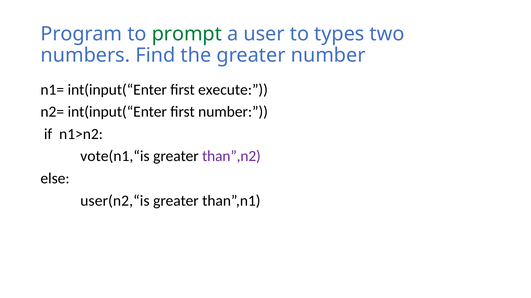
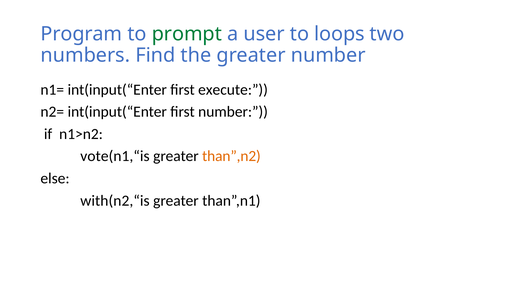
types: types -> loops (339, 34)
than”,n2 colour: purple -> orange (231, 157)
user(n2,“is: user(n2,“is -> with(n2,“is (115, 201)
